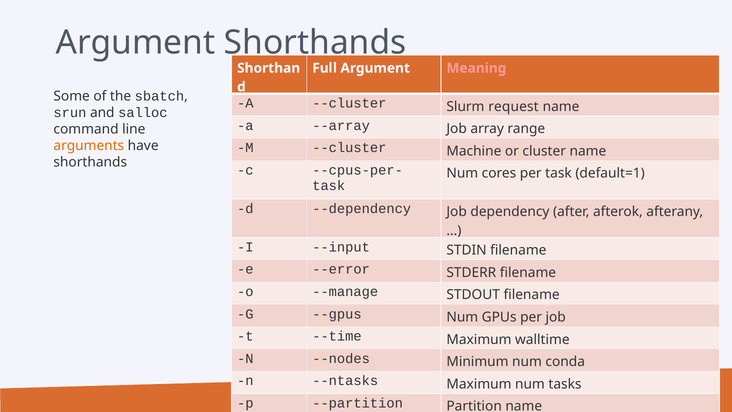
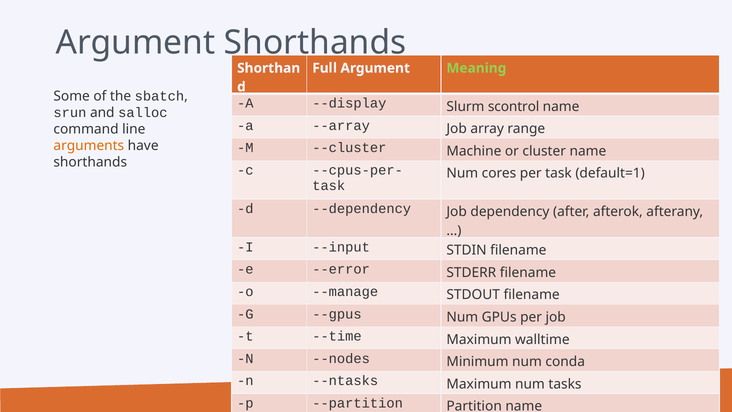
Meaning colour: pink -> light green (476, 68)
A --cluster: --cluster -> --display (349, 103)
request: request -> scontrol (514, 107)
